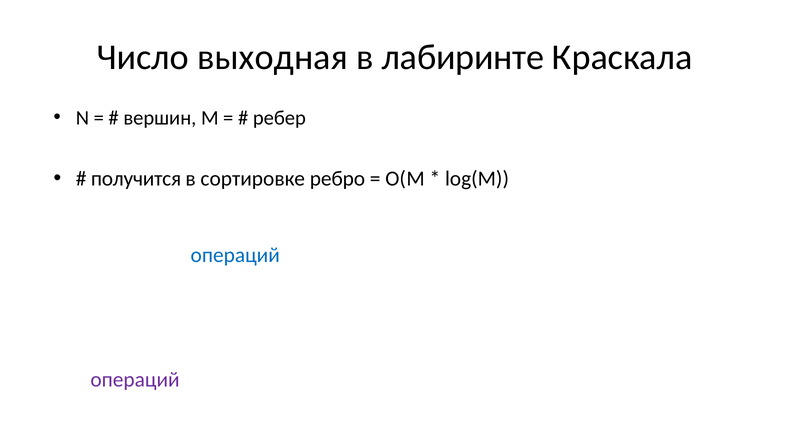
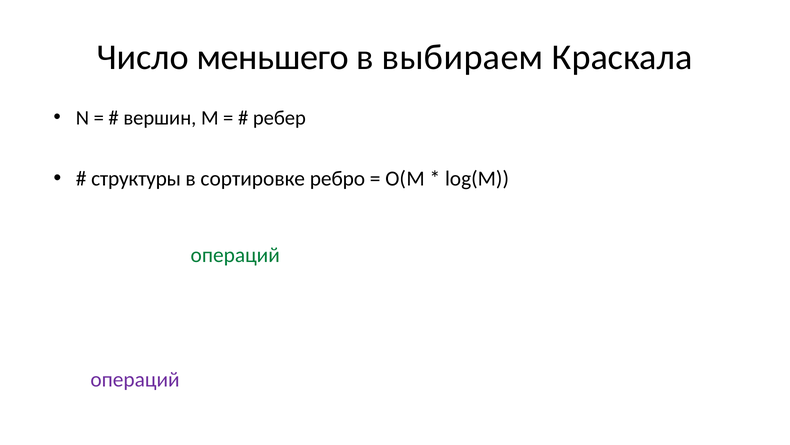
выходная: выходная -> меньшего (273, 57)
лабиринте: лабиринте -> выбираем (463, 57)
получится: получится -> структуры (136, 178)
операций colour: blue -> green (235, 255)
